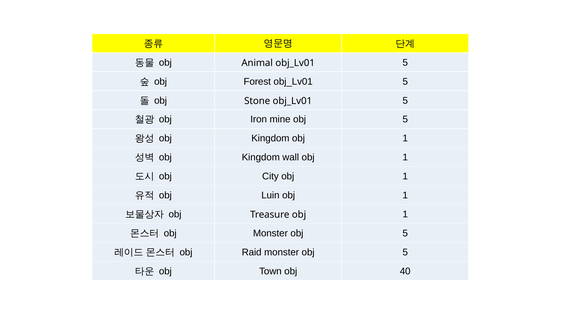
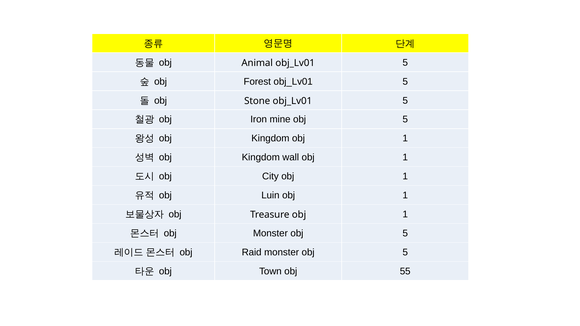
40: 40 -> 55 (405, 271)
